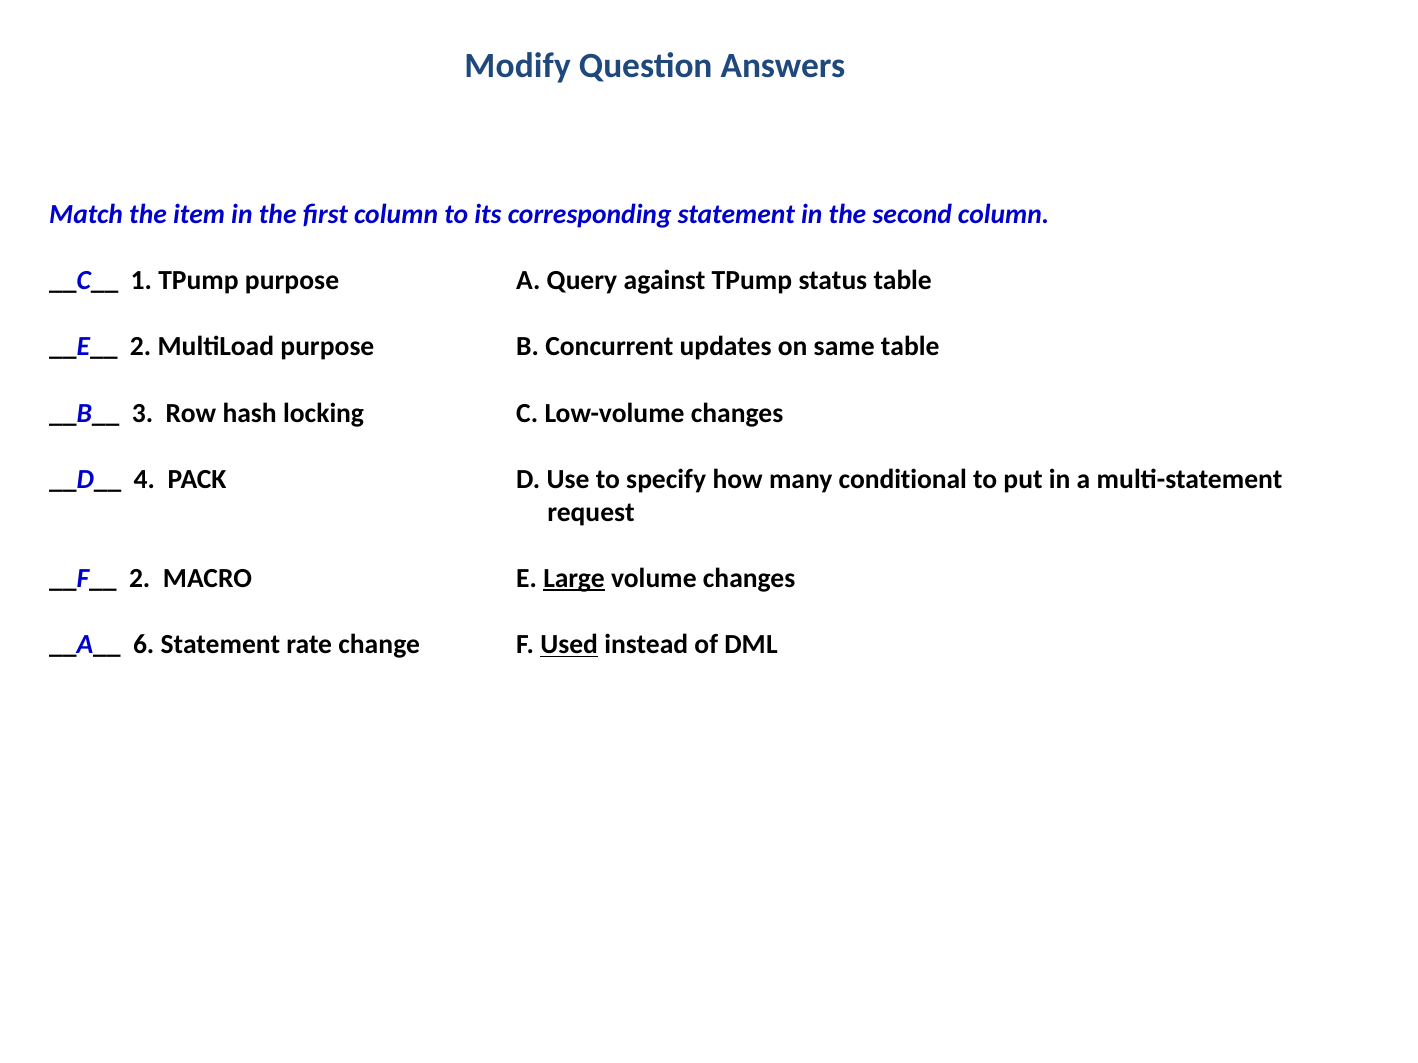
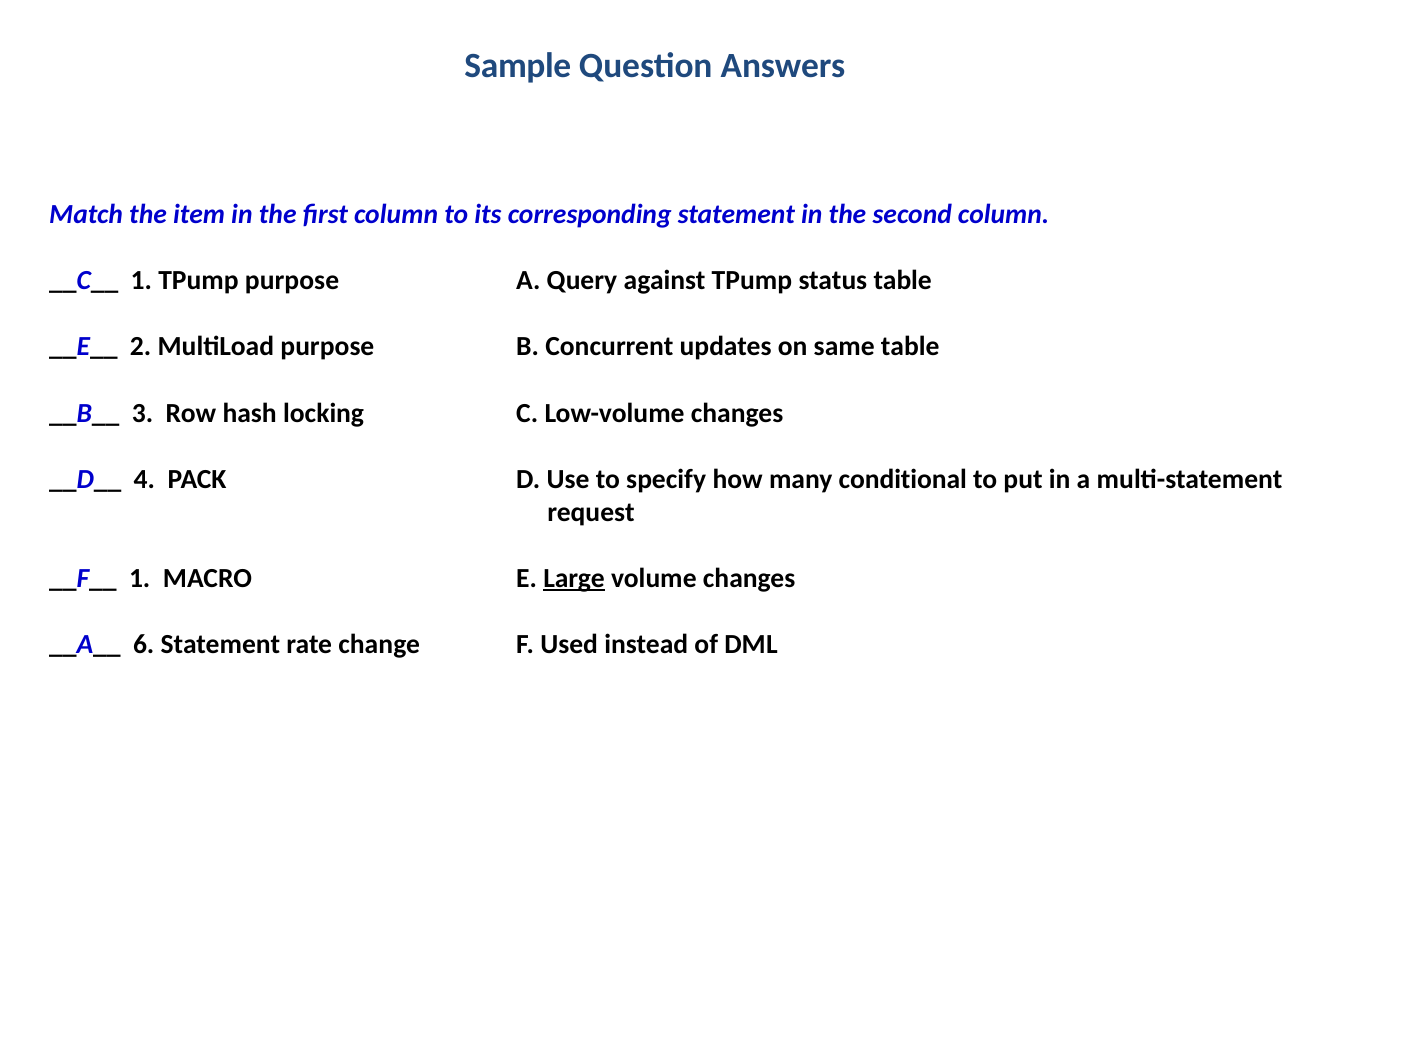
Modify: Modify -> Sample (518, 66)
__F__ 2: 2 -> 1 (140, 579)
Used underline: present -> none (569, 645)
